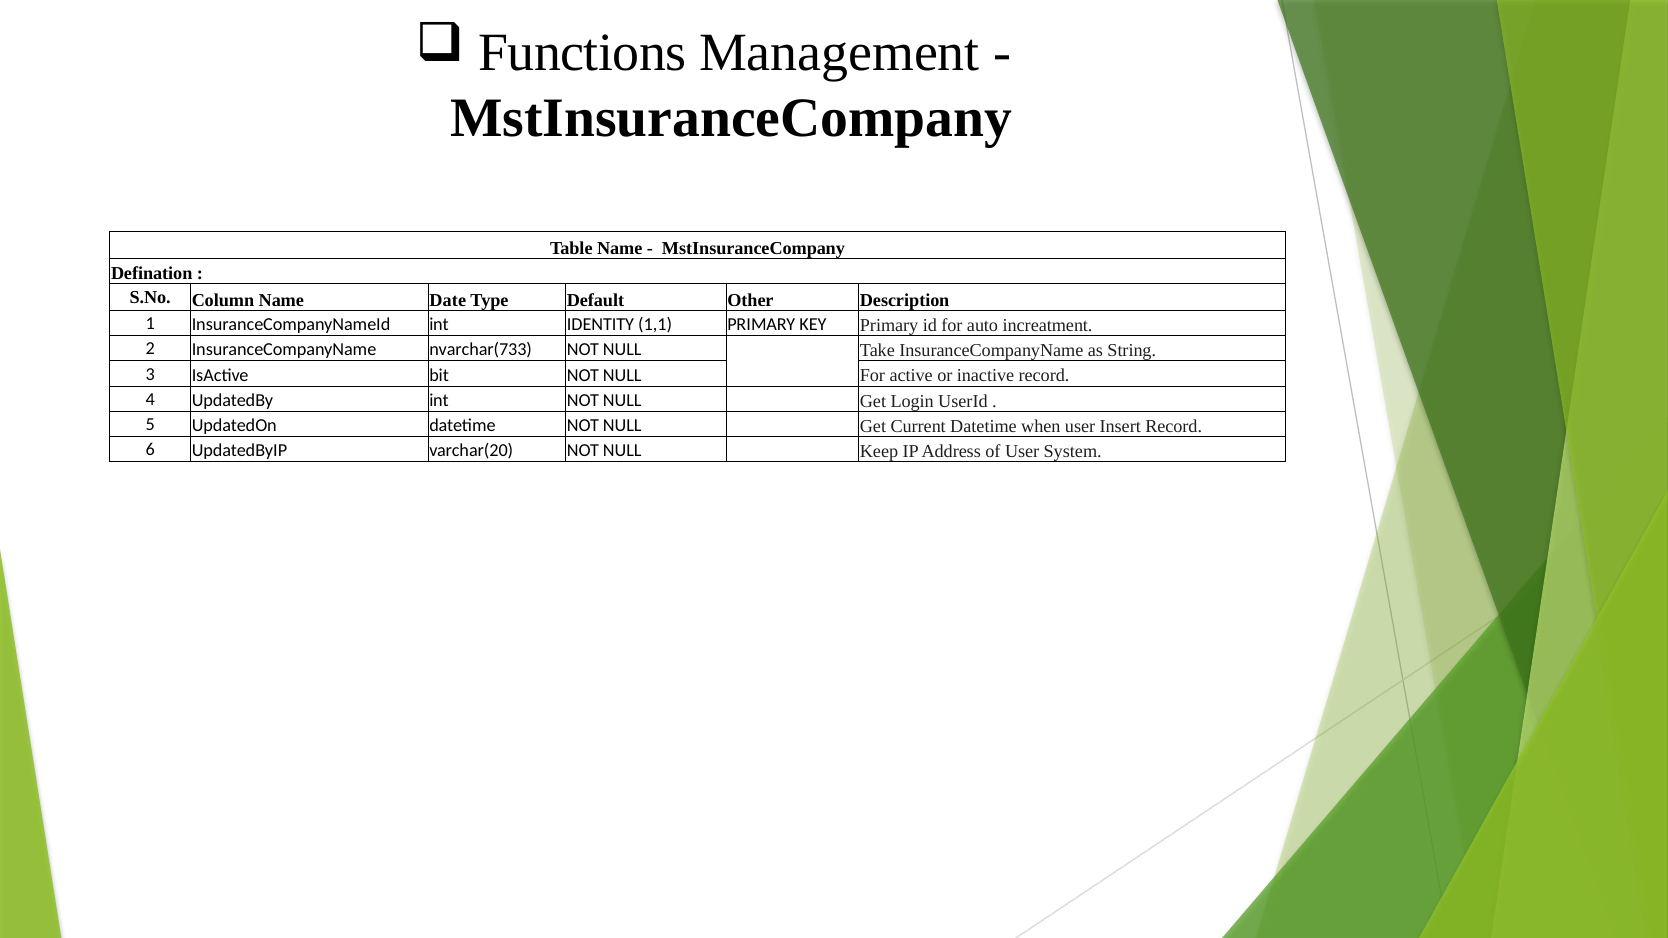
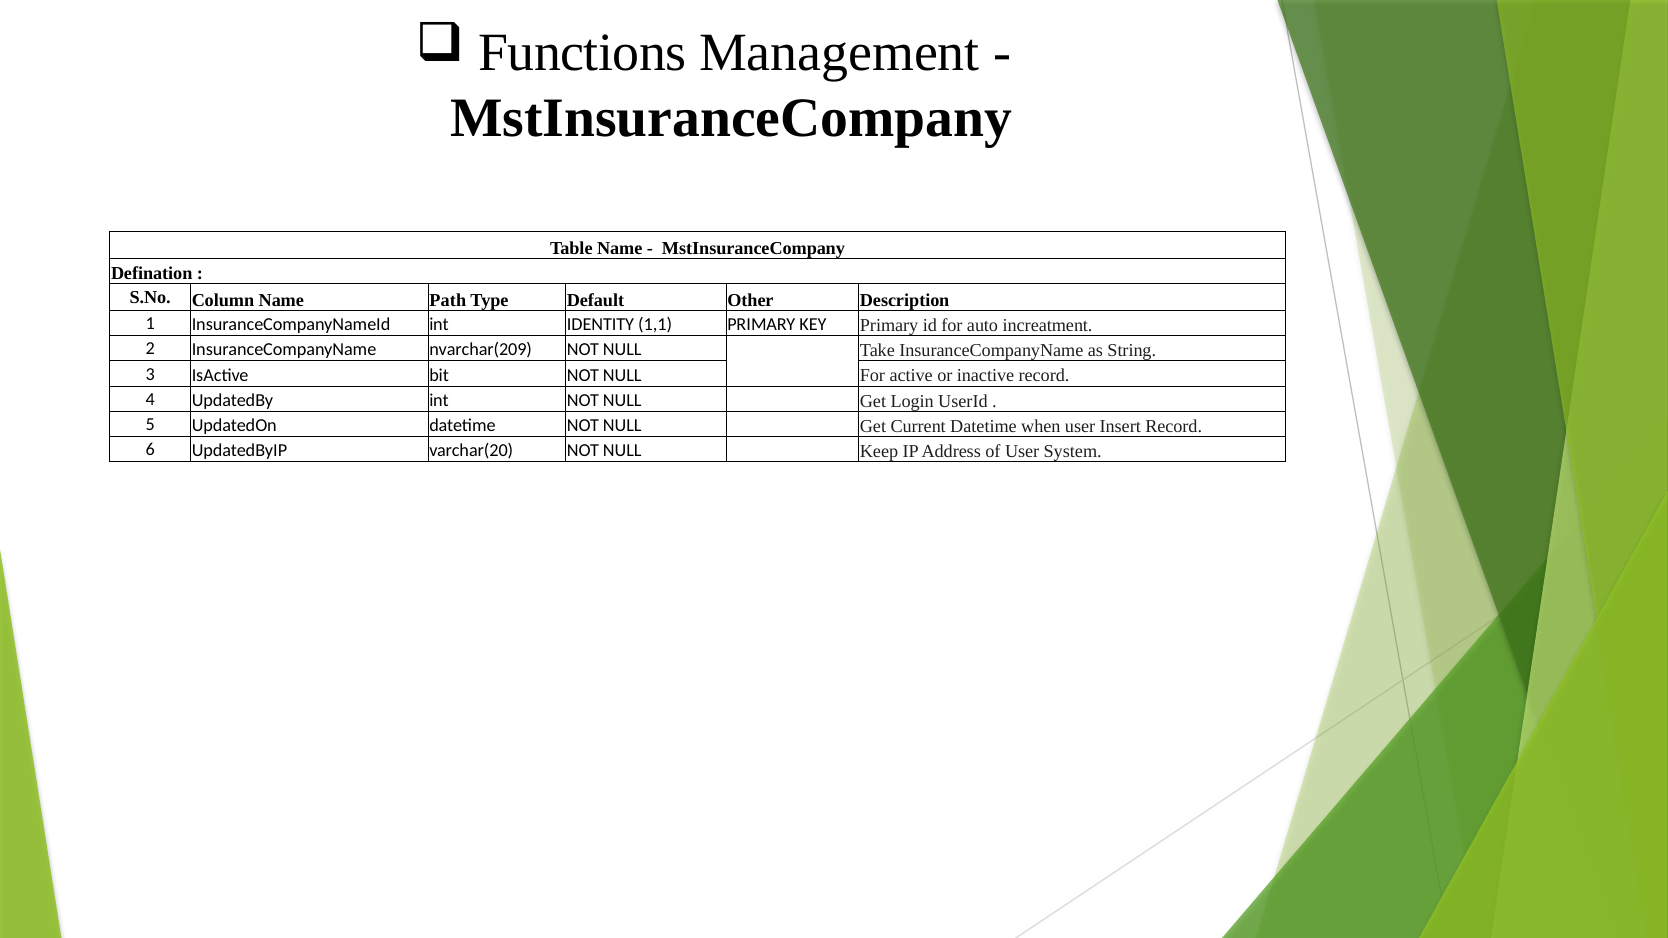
Date: Date -> Path (448, 300)
nvarchar(733: nvarchar(733 -> nvarchar(209 (481, 350)
